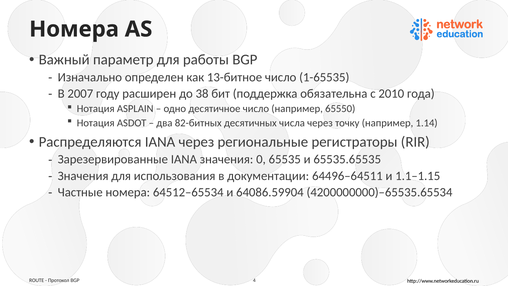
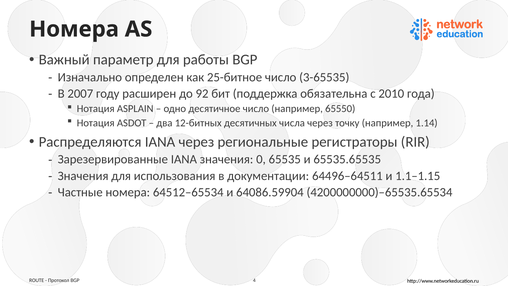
13-битное: 13-битное -> 25-битное (235, 77)
1-65535: 1-65535 -> 3-65535 (324, 77)
38: 38 -> 92 (202, 94)
82-битных: 82-битных -> 12-битных (198, 123)
